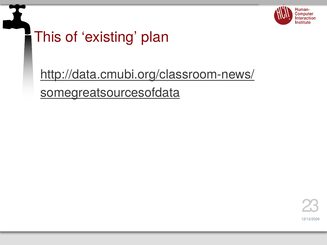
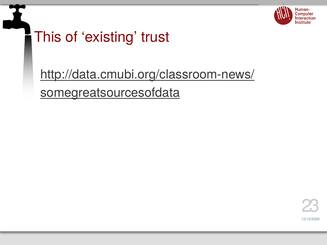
plan: plan -> trust (155, 37)
